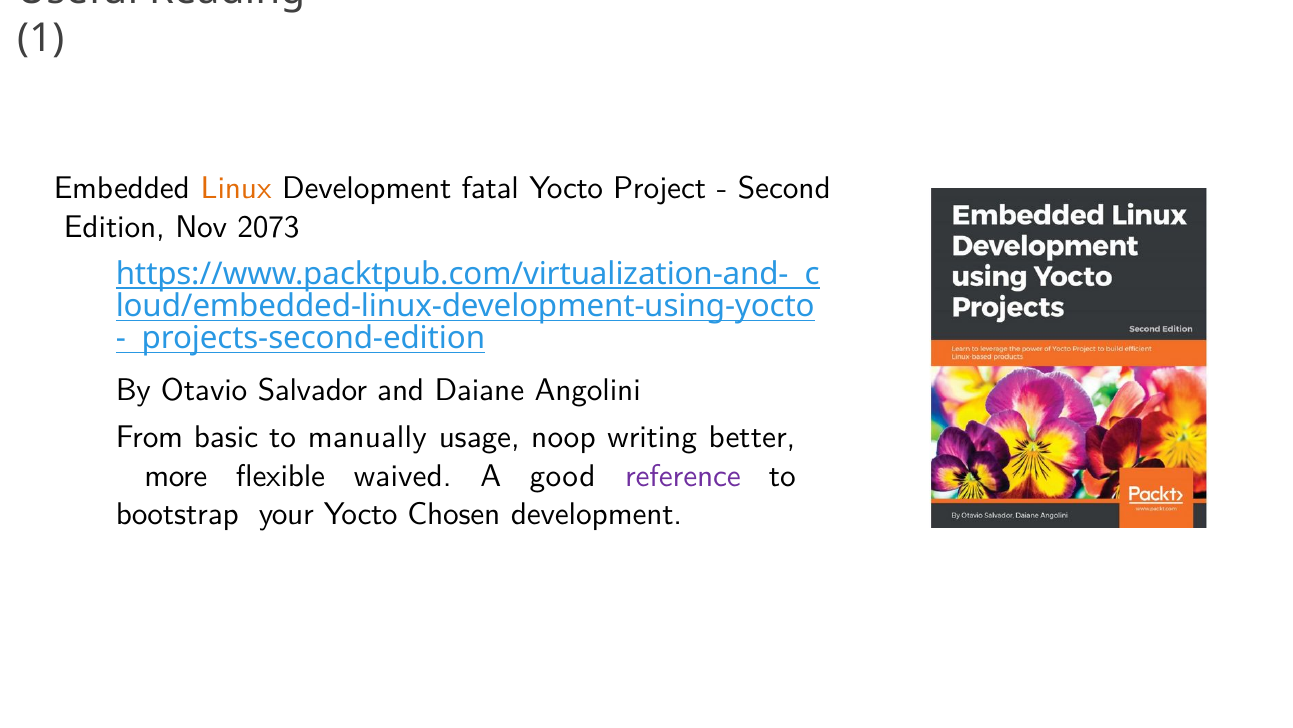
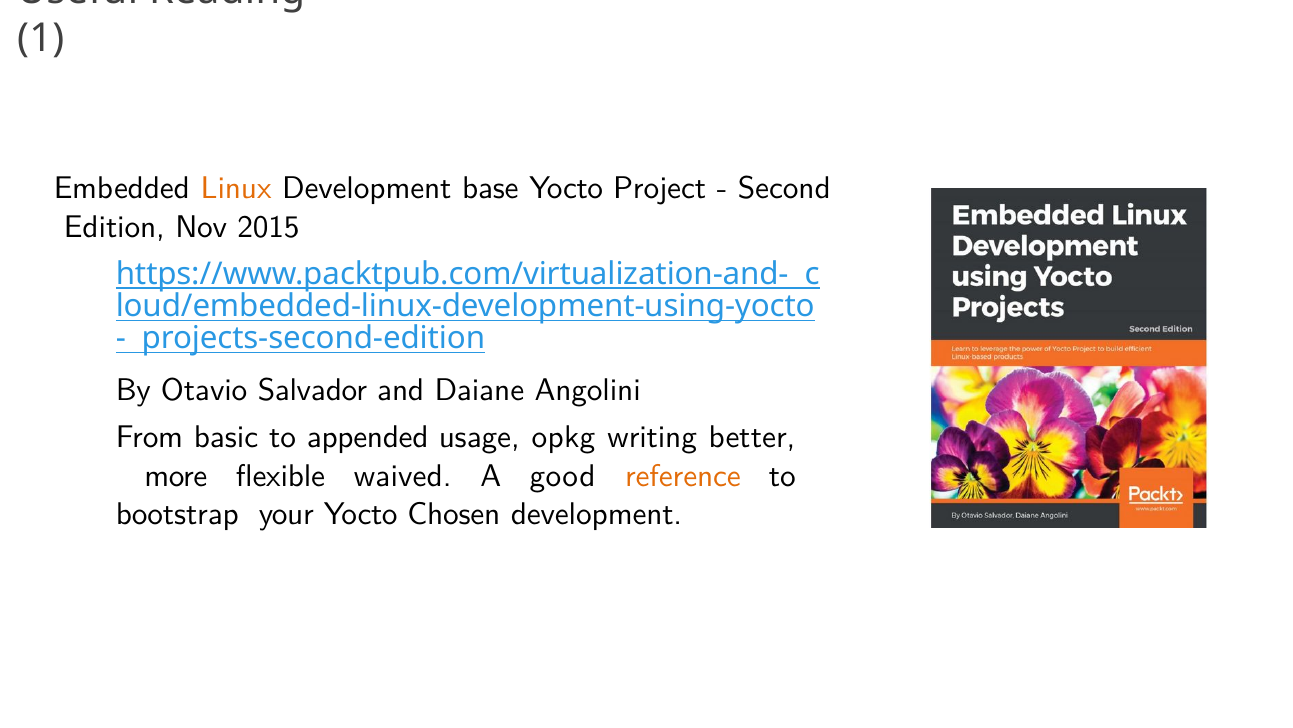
fatal: fatal -> base (490, 189)
2073: 2073 -> 2015 (268, 227)
manually: manually -> appended (368, 437)
noop: noop -> opkg (563, 437)
reference colour: purple -> orange (683, 476)
